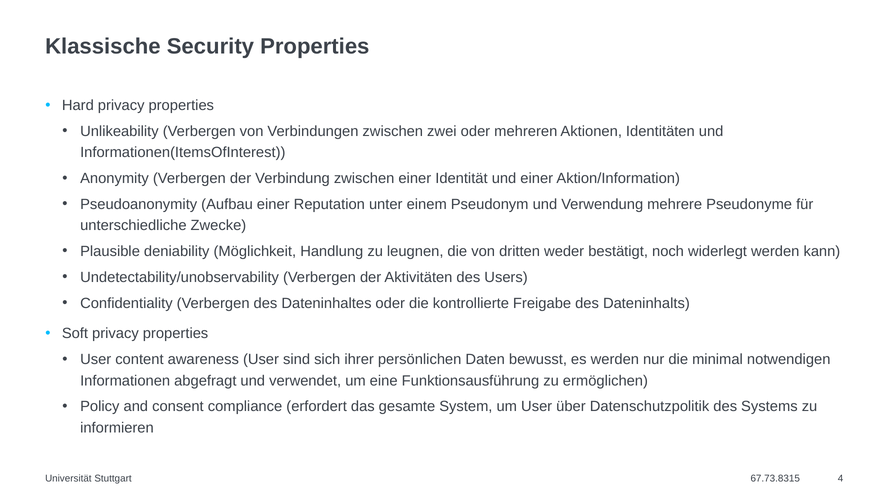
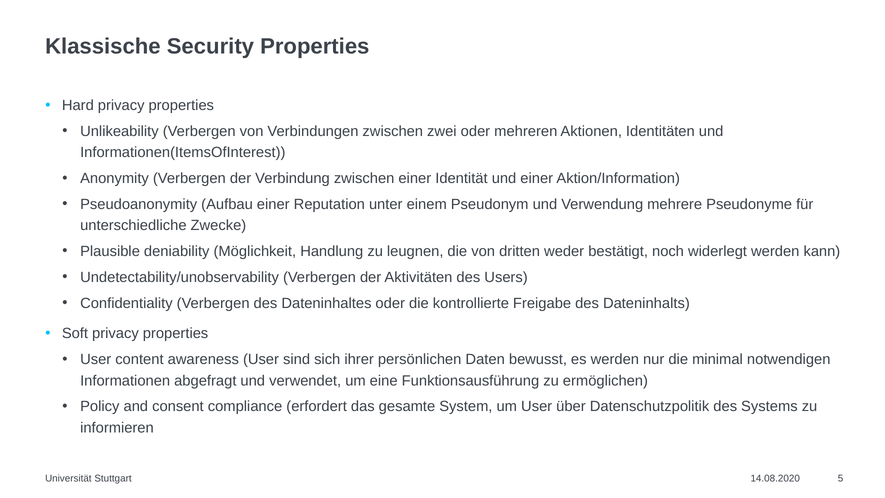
67.73.8315: 67.73.8315 -> 14.08.2020 (775, 479)
4: 4 -> 5 (840, 479)
